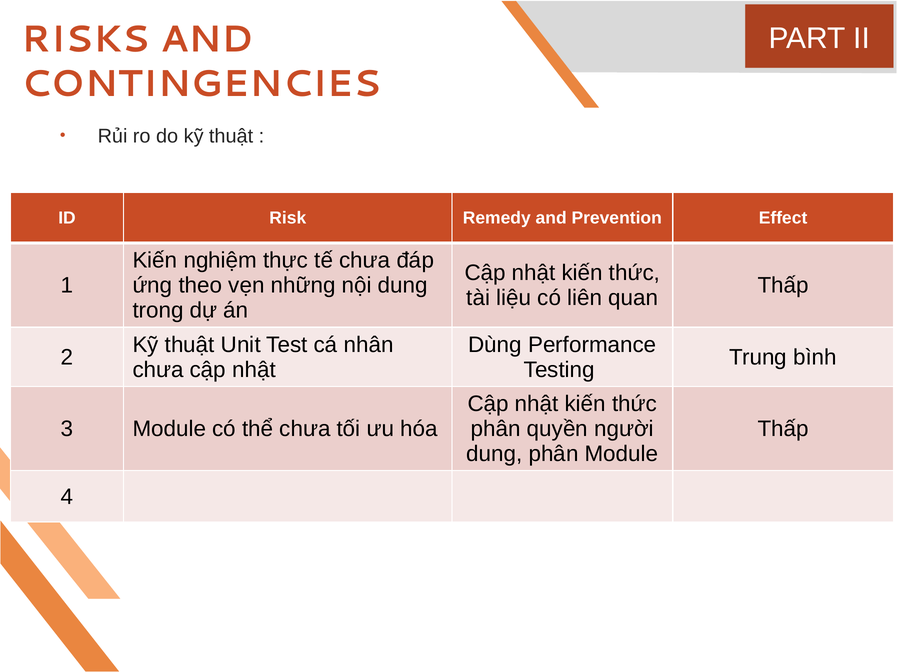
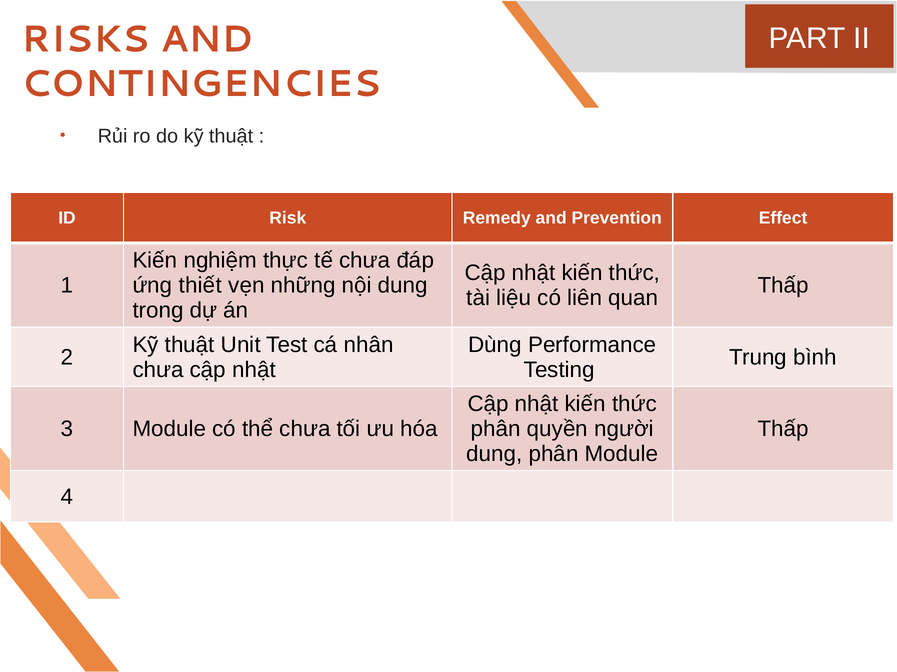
theo: theo -> thiết (200, 286)
